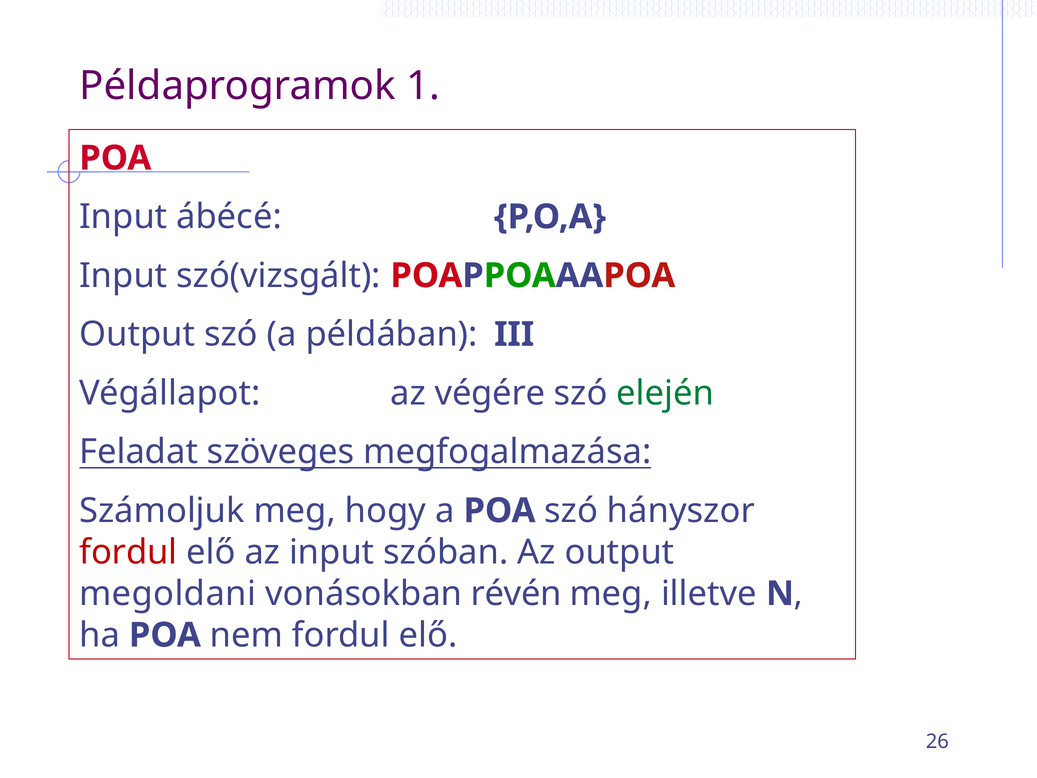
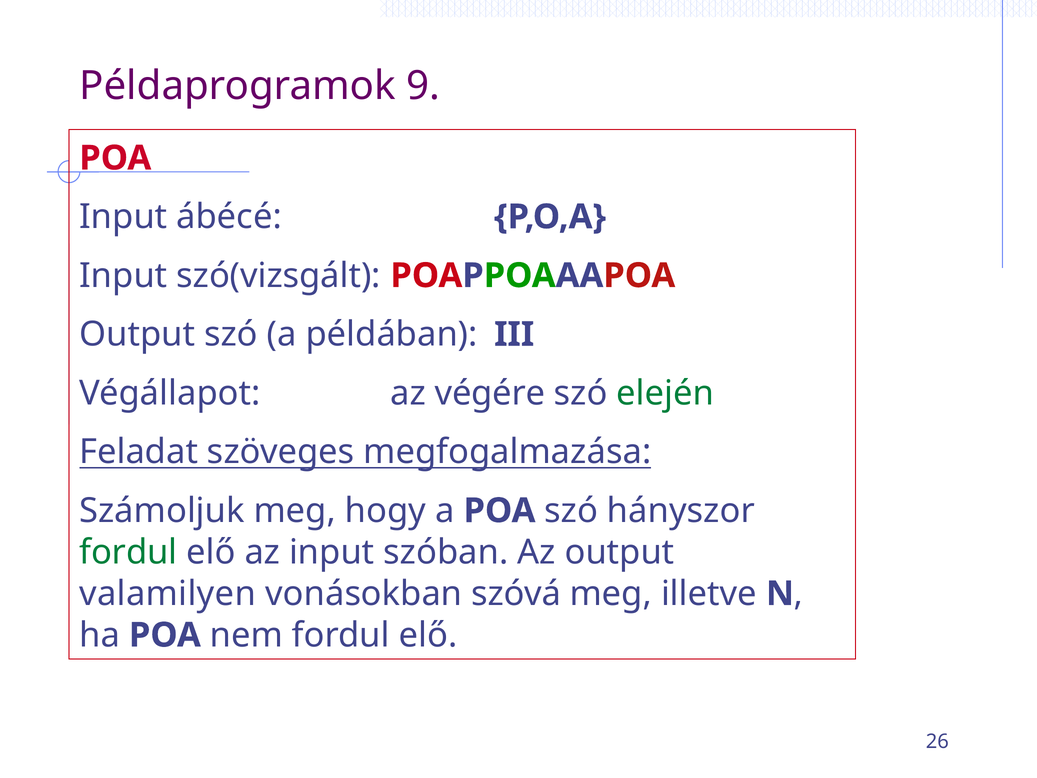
1: 1 -> 9 (423, 86)
fordul colour: red -> green (128, 552)
megoldani: megoldani -> valamilyen (168, 594)
révén: révén -> szóvá (516, 594)
